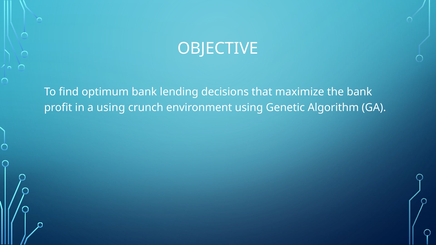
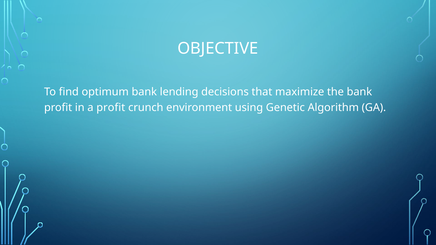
a using: using -> profit (111, 108)
